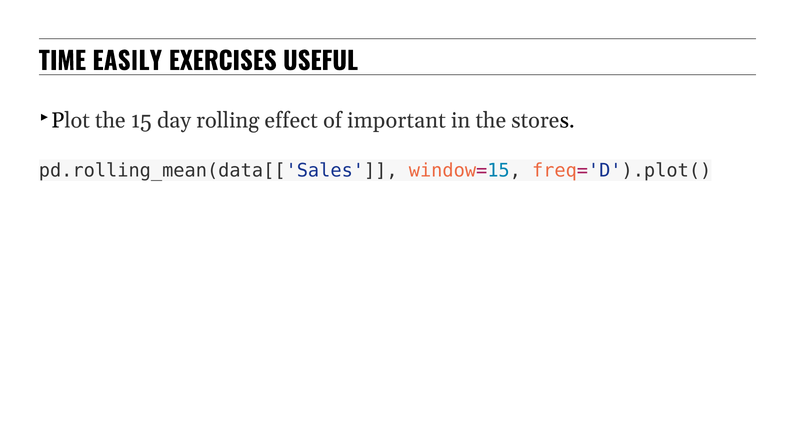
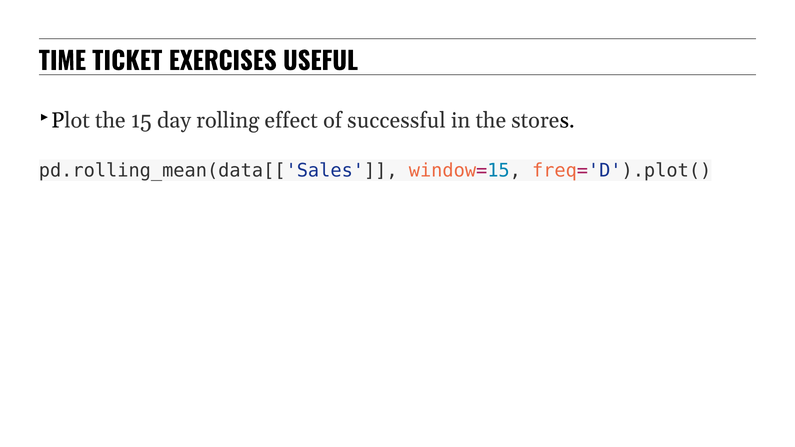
EASILY: EASILY -> TICKET (127, 62)
important: important -> successful (396, 120)
